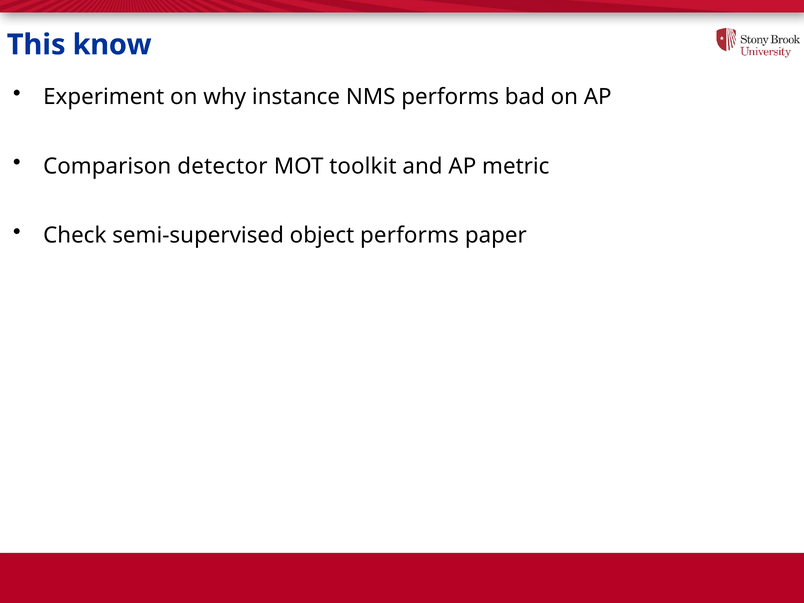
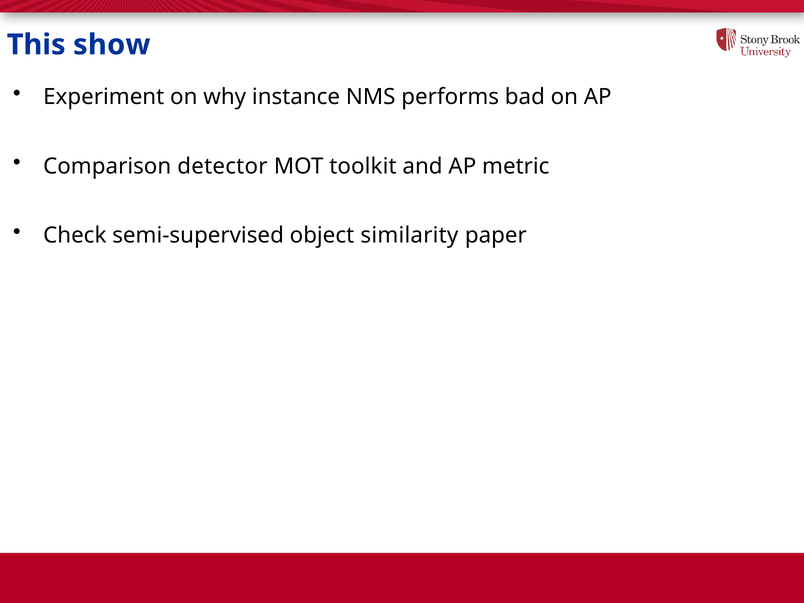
know: know -> show (112, 45)
object performs: performs -> similarity (409, 235)
